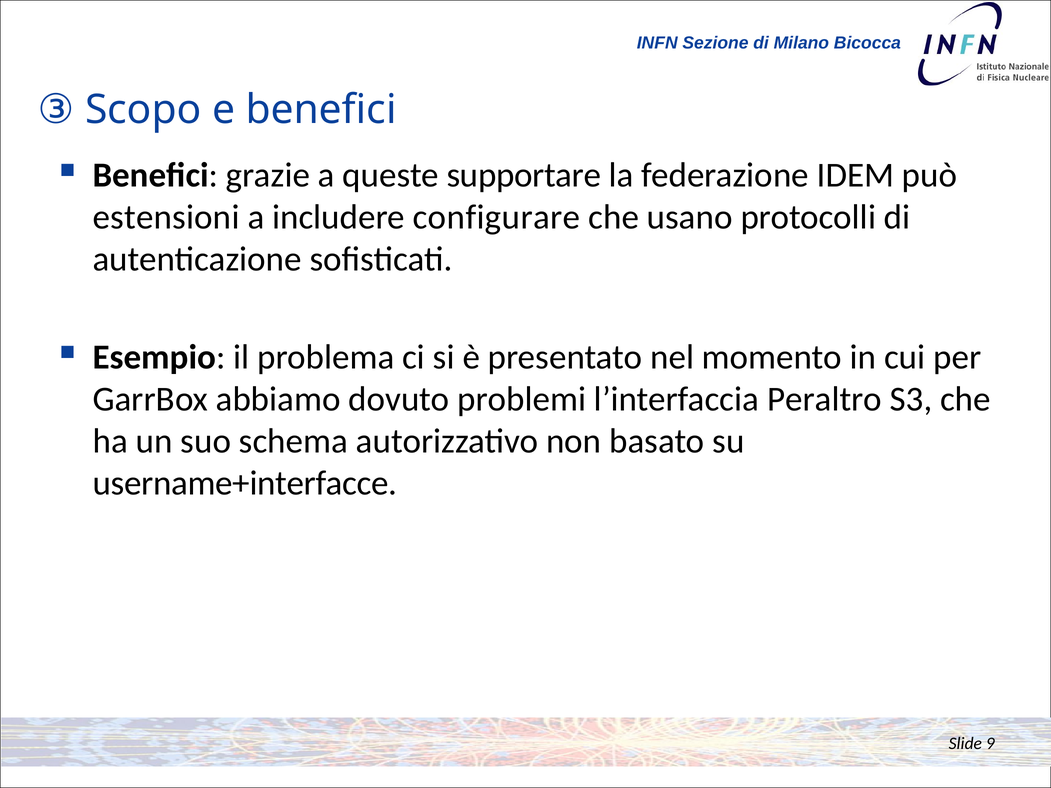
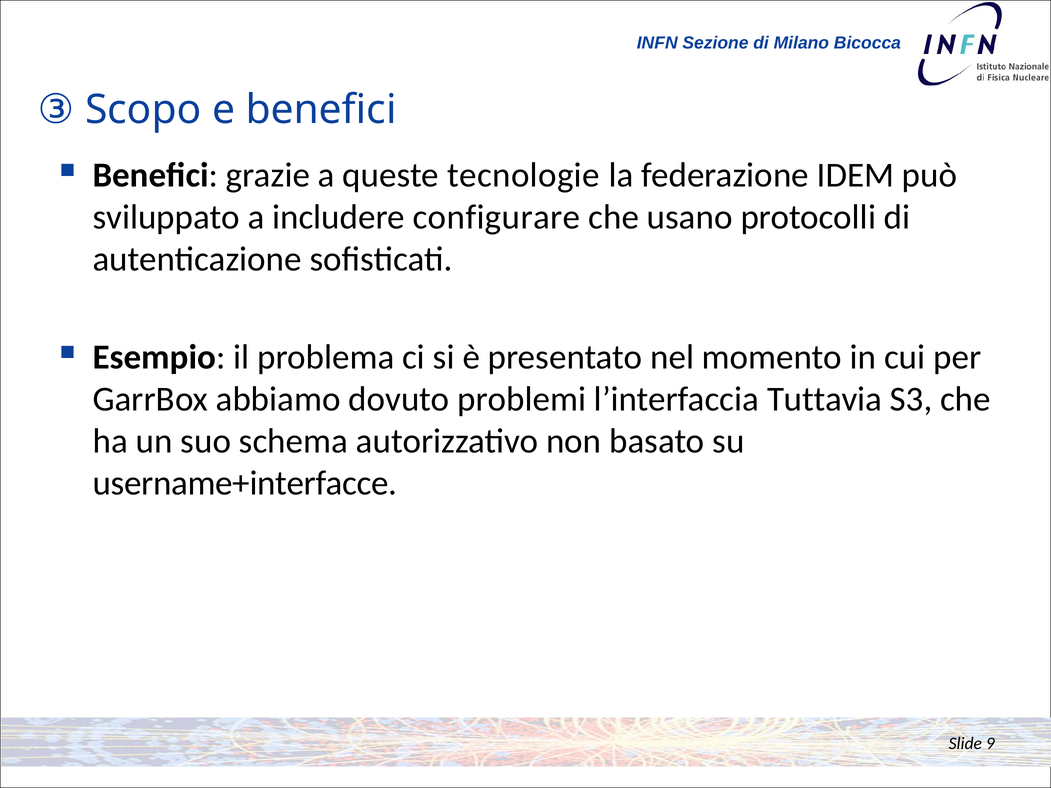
supportare: supportare -> tecnologie (524, 175)
estensioni: estensioni -> sviluppato (166, 217)
Peraltro: Peraltro -> Tuttavia (825, 399)
